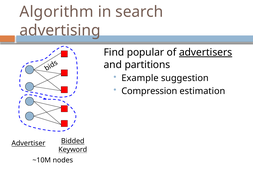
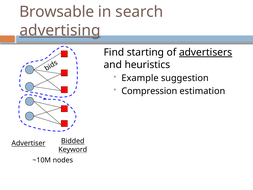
Algorithm: Algorithm -> Browsable (57, 12)
advertising underline: none -> present (60, 30)
popular: popular -> starting (145, 52)
partitions: partitions -> heuristics (147, 65)
